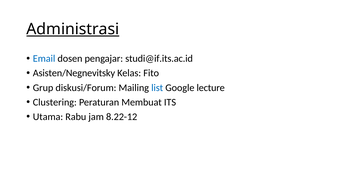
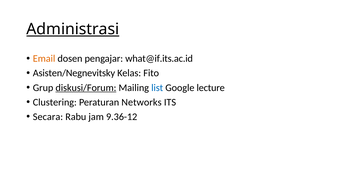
Email colour: blue -> orange (44, 58)
studi@if.its.ac.id: studi@if.its.ac.id -> what@if.its.ac.id (159, 58)
diskusi/Forum underline: none -> present (86, 88)
Membuat: Membuat -> Networks (142, 102)
Utama: Utama -> Secara (48, 117)
8.22-12: 8.22-12 -> 9.36-12 (122, 117)
